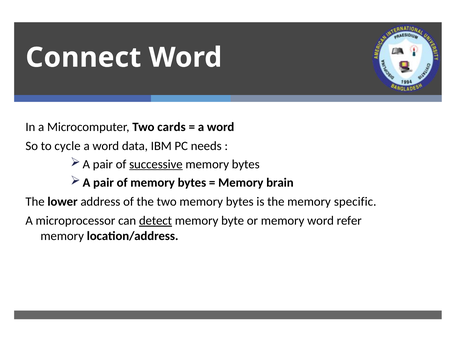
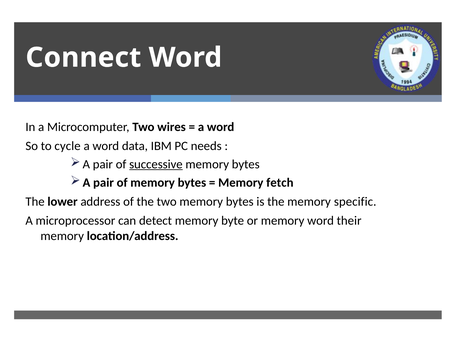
cards: cards -> wires (172, 127)
brain: brain -> fetch (280, 183)
detect underline: present -> none (155, 221)
refer: refer -> their (349, 221)
